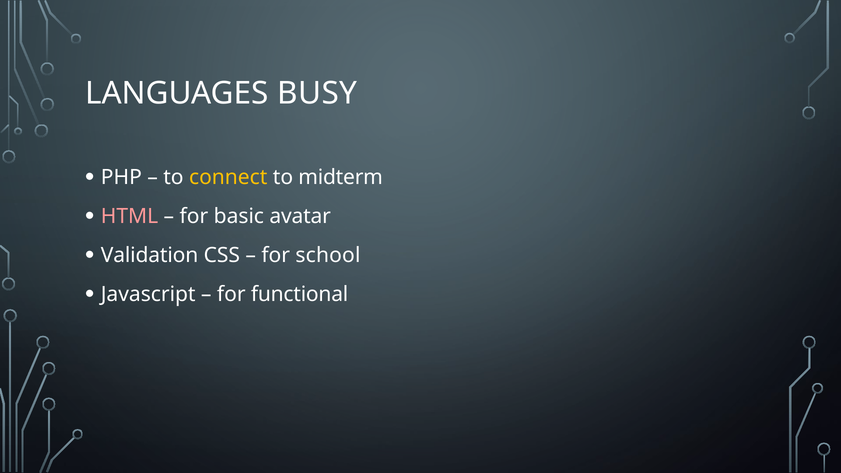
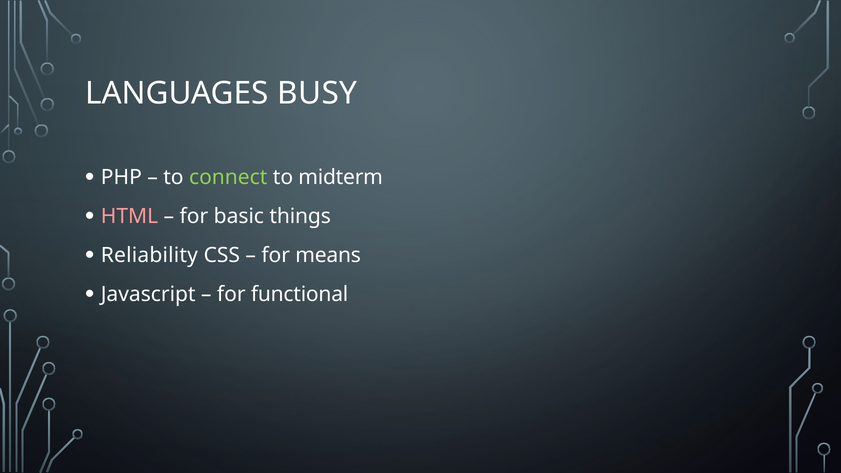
connect colour: yellow -> light green (228, 177)
avatar: avatar -> things (300, 217)
Validation: Validation -> Reliability (149, 256)
school: school -> means (328, 256)
